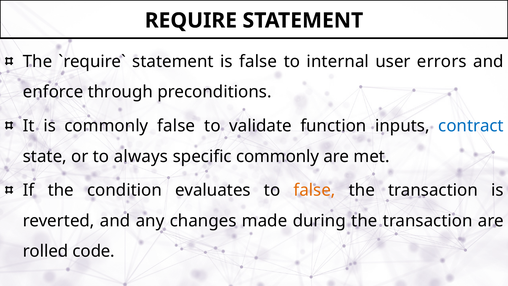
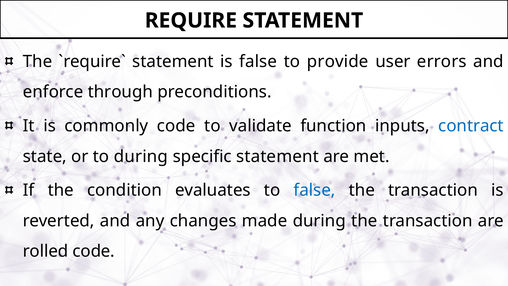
internal: internal -> provide (338, 62)
commonly false: false -> code (176, 126)
to always: always -> during (141, 156)
specific commonly: commonly -> statement (277, 156)
false colour: orange -> blue (315, 190)
